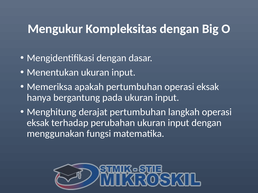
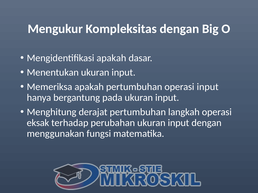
Mengidentifikasi dengan: dengan -> apakah (111, 58)
pertumbuhan operasi eksak: eksak -> input (208, 87)
